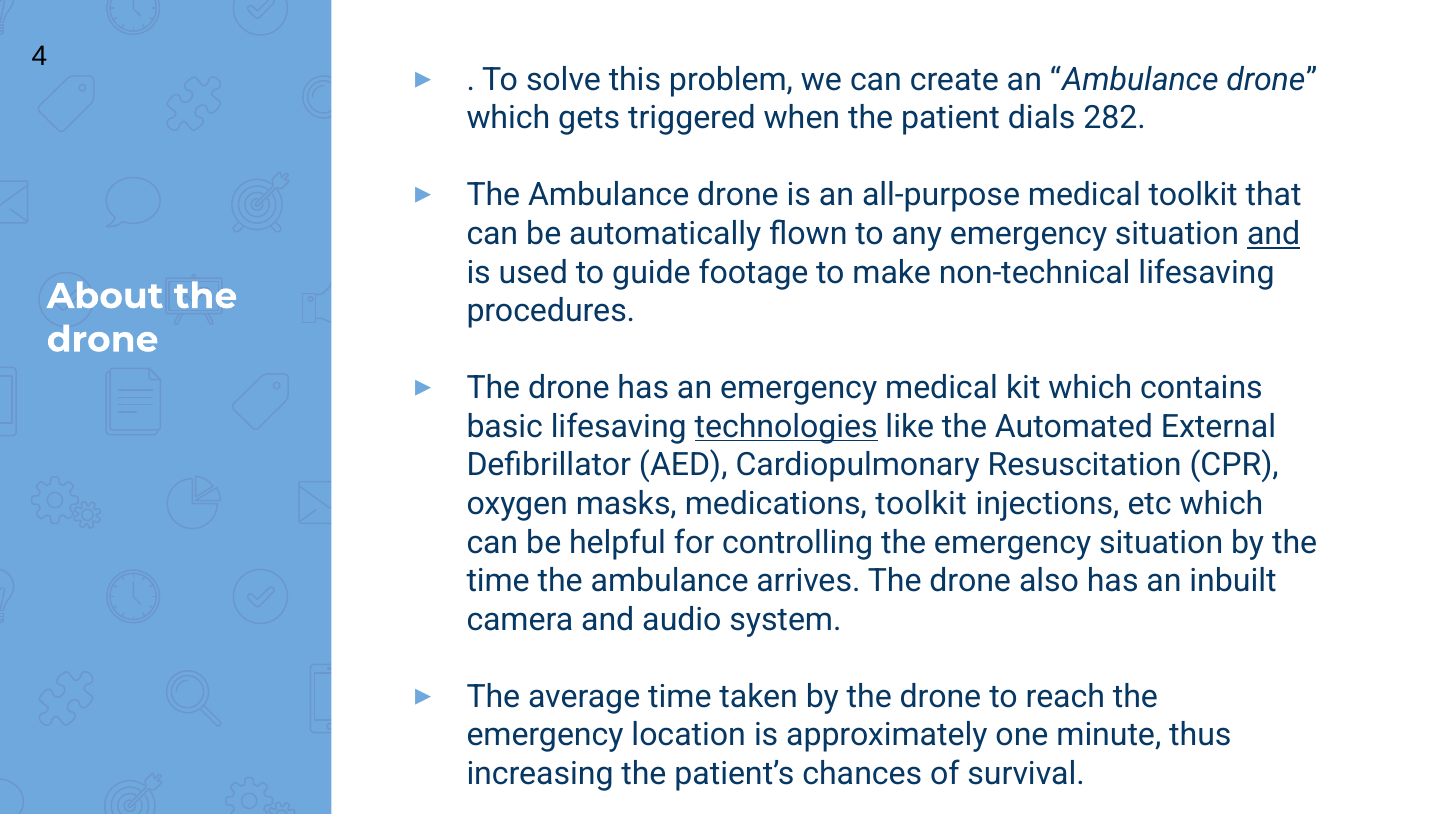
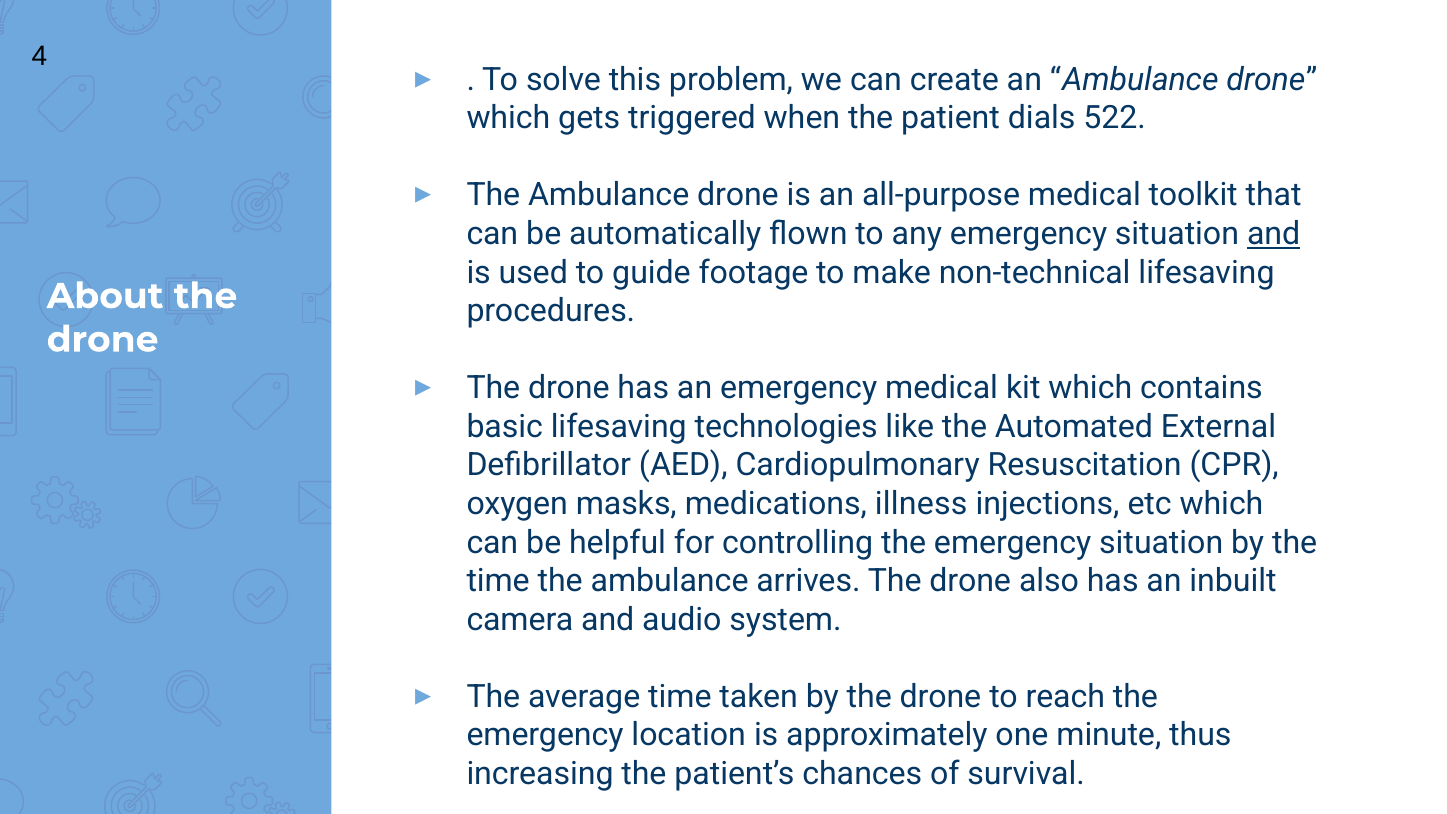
282: 282 -> 522 (1115, 118)
technologies underline: present -> none (786, 427)
medications toolkit: toolkit -> illness (921, 504)
